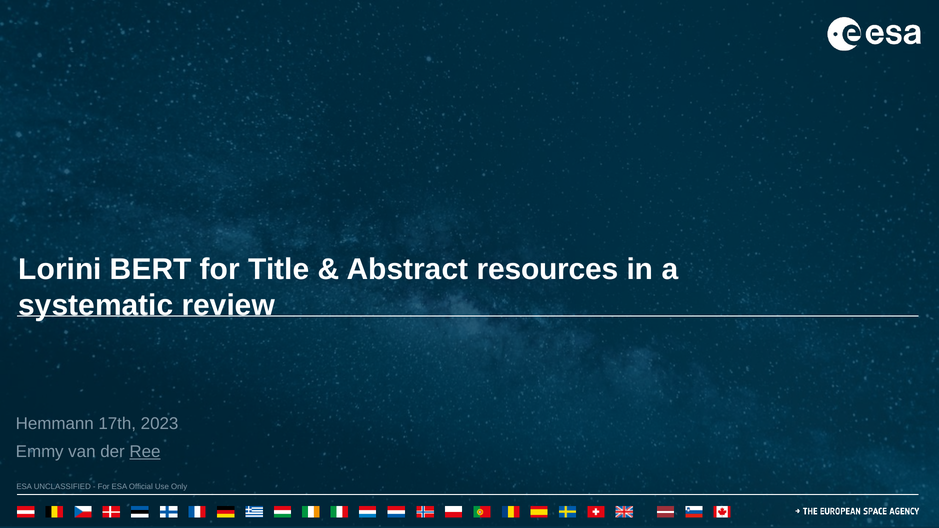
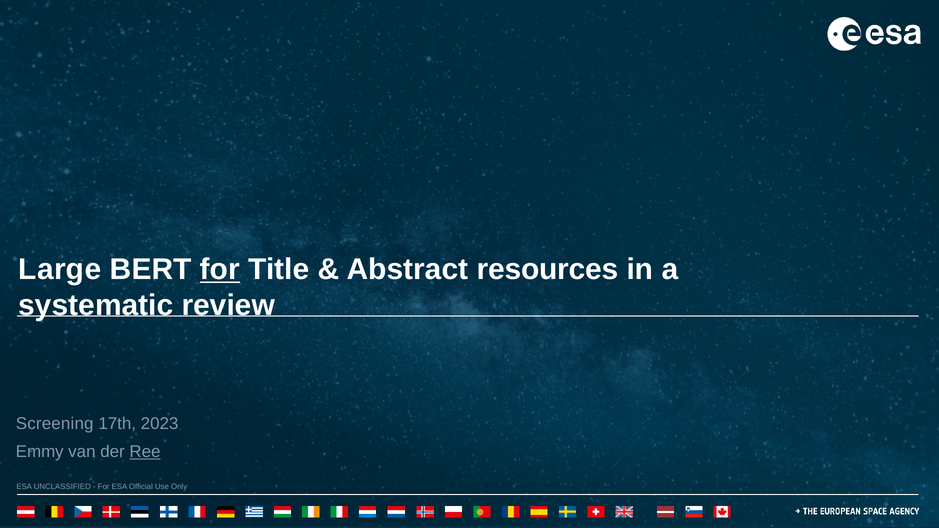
Lorini: Lorini -> Large (60, 269)
for underline: none -> present (220, 269)
Hemmann: Hemmann -> Screening (55, 424)
